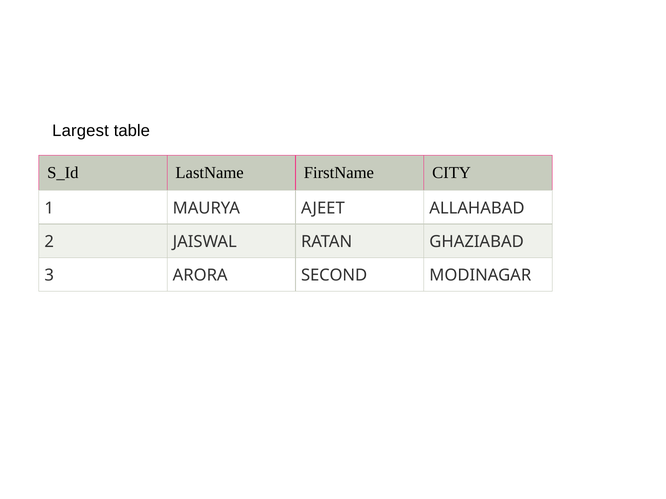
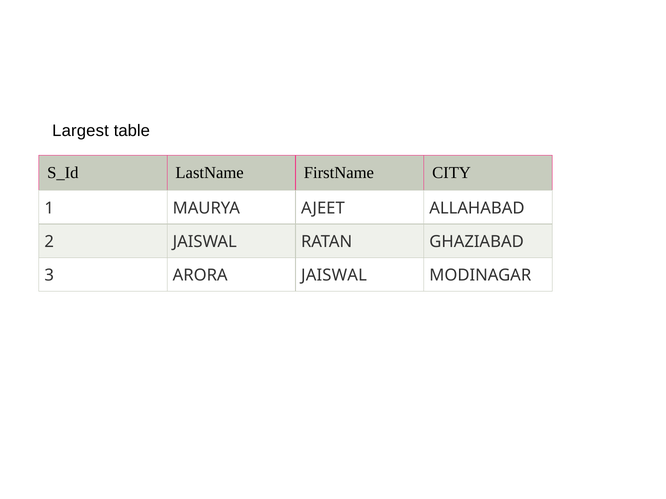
ARORA SECOND: SECOND -> JAISWAL (334, 276)
